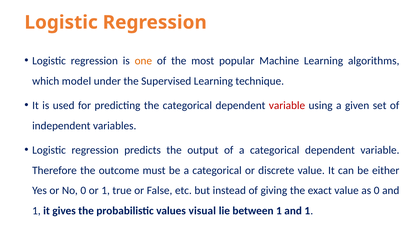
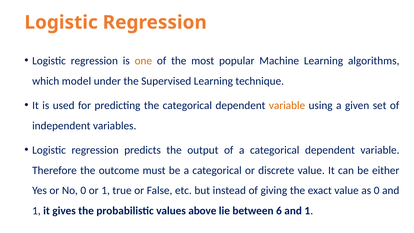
variable colour: red -> orange (287, 105)
visual: visual -> above (202, 211)
between 1: 1 -> 6 (279, 211)
